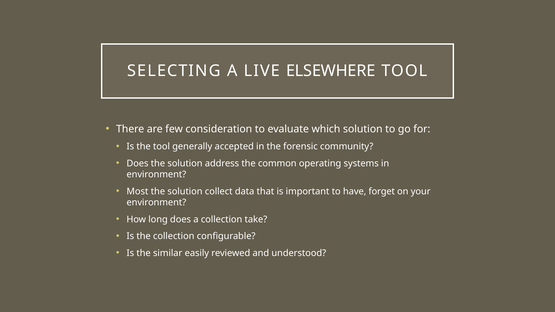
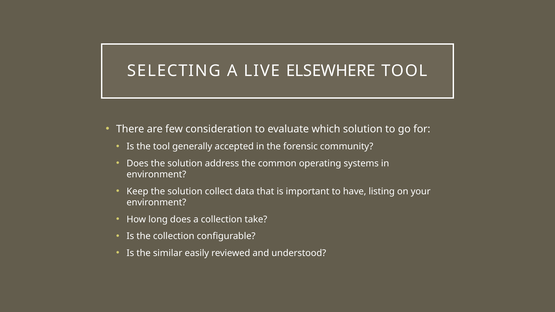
Most: Most -> Keep (137, 191)
forget: forget -> listing (382, 191)
